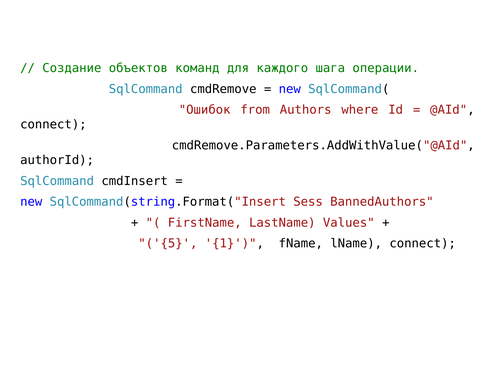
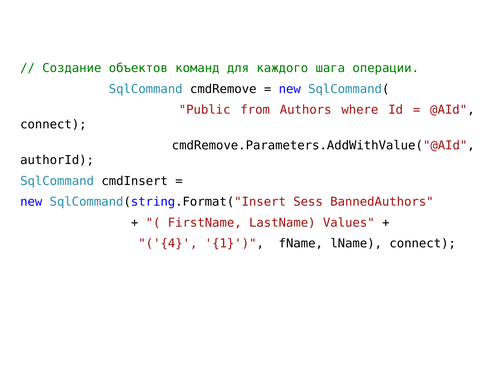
Ошибок: Ошибок -> Public (205, 110)
5: 5 -> 4 (168, 244)
